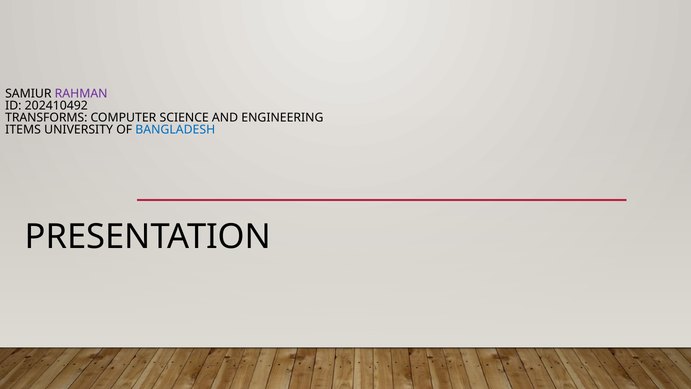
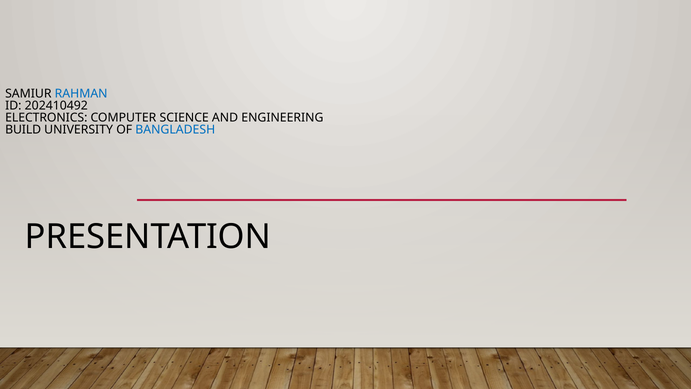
RAHMAN colour: purple -> blue (81, 94)
TRANSFORMS: TRANSFORMS -> ELECTRONICS (46, 118)
ITEMS: ITEMS -> BUILD (23, 129)
